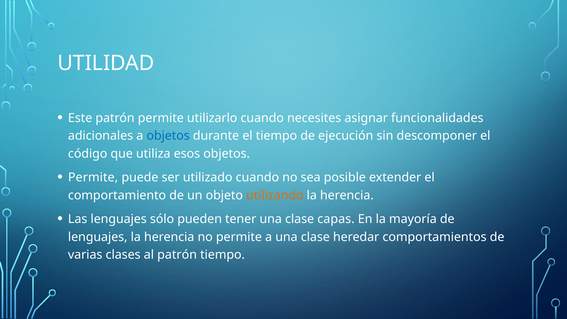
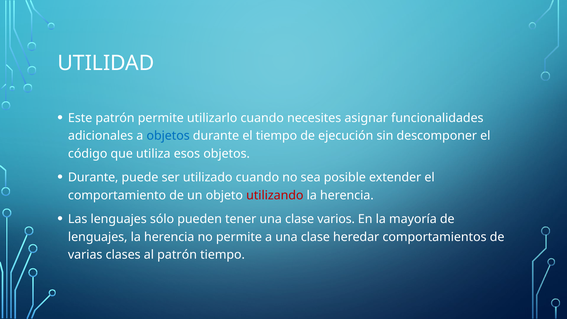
Permite: Permite -> Durante (93, 177)
utilizando colour: orange -> red (275, 195)
capas: capas -> varios (336, 219)
